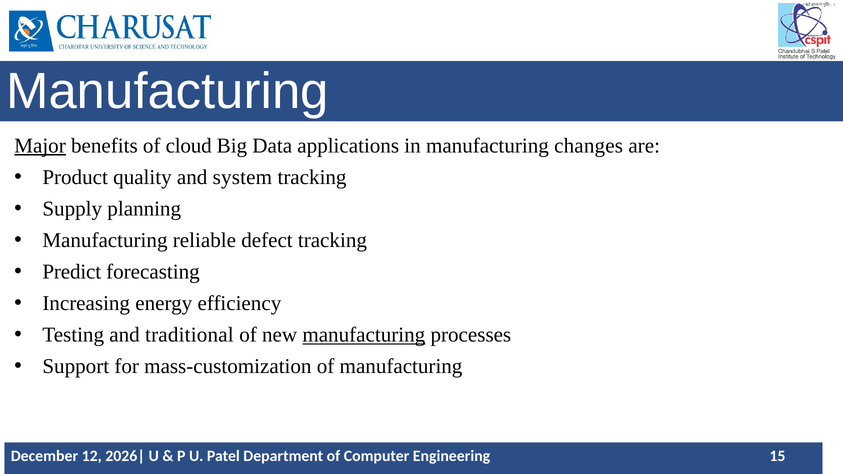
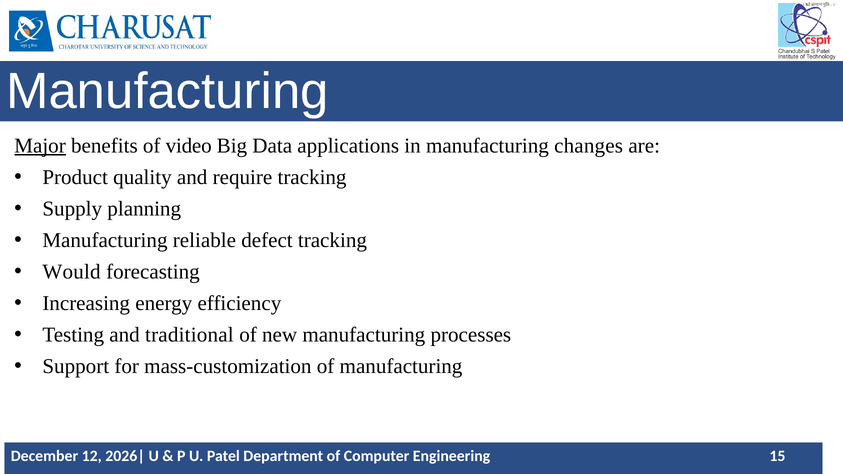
cloud: cloud -> video (189, 146)
system: system -> require (242, 177)
Predict: Predict -> Would (72, 272)
manufacturing underline: present -> none (364, 335)
